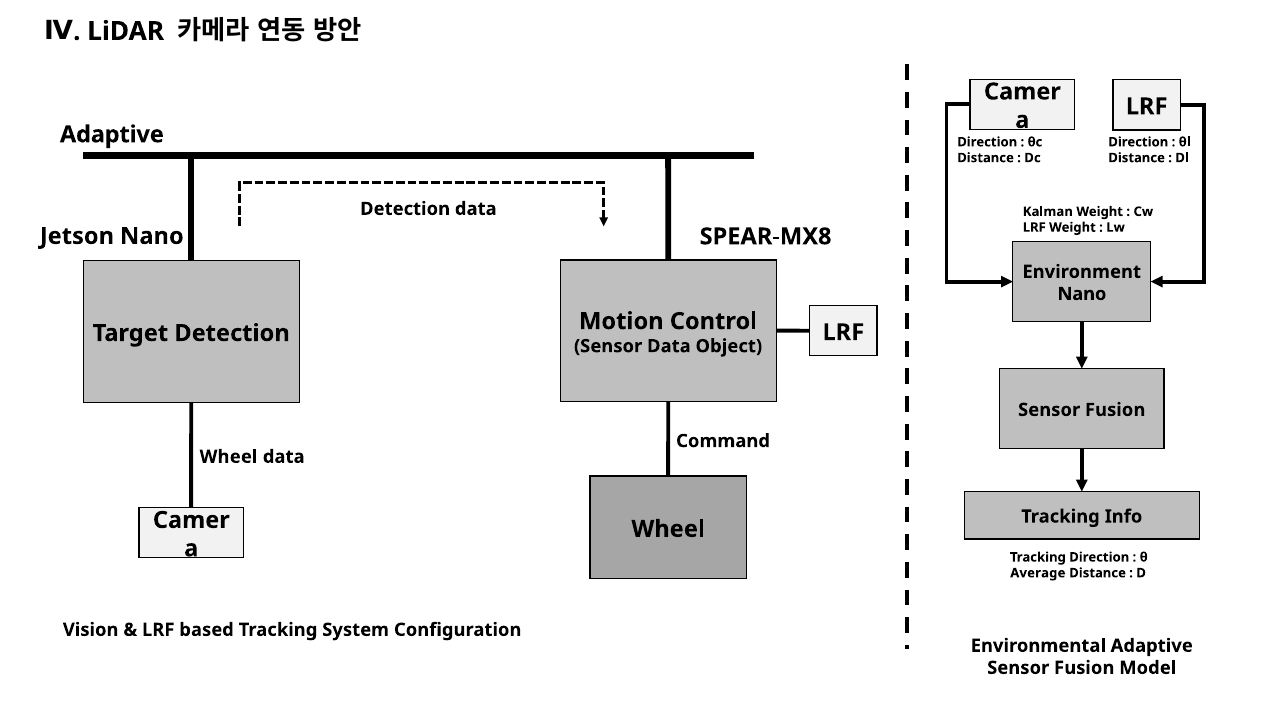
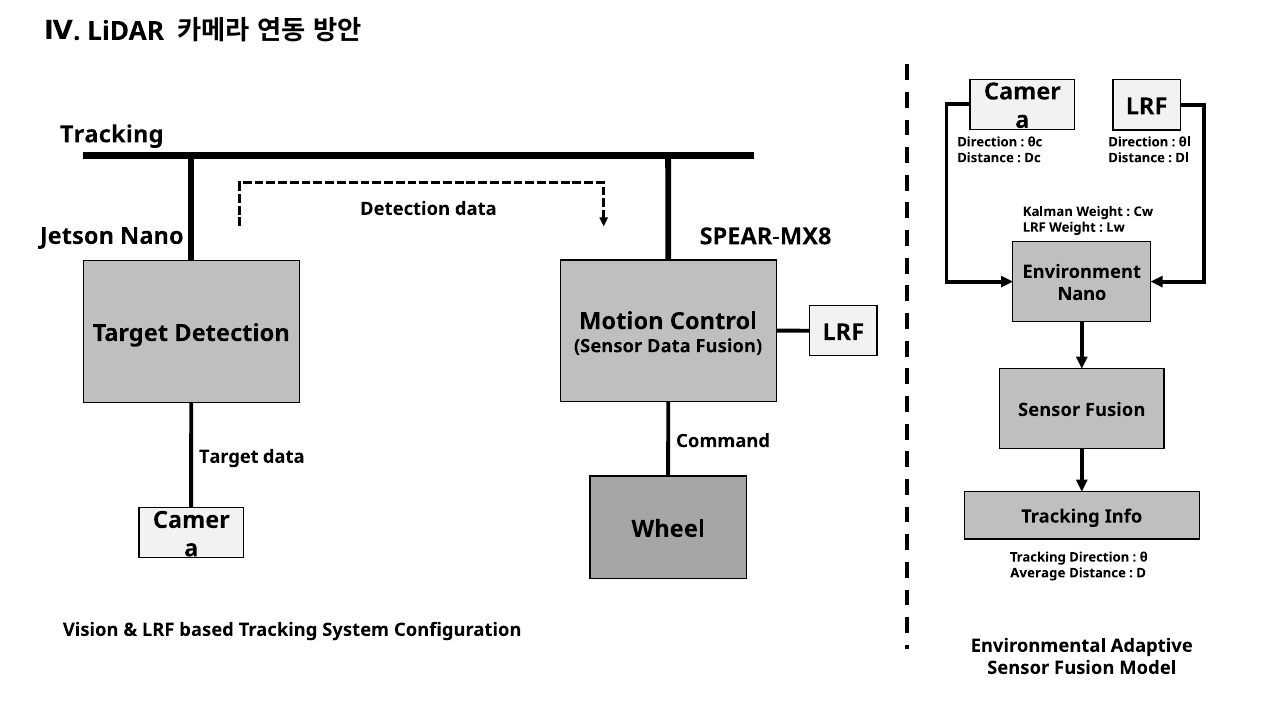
Adaptive: Adaptive -> Tracking (112, 135)
Data Object: Object -> Fusion (729, 346)
Wheel: Wheel -> Target (229, 457)
